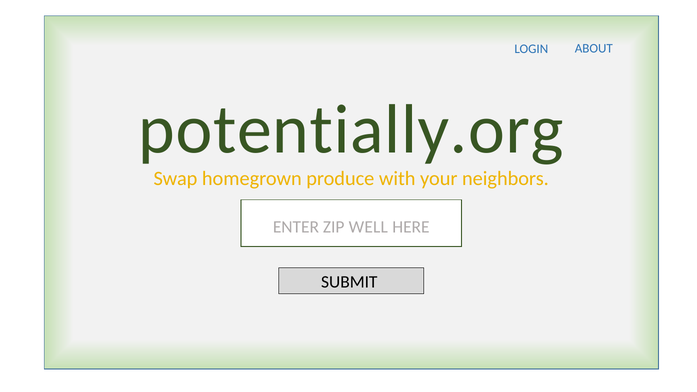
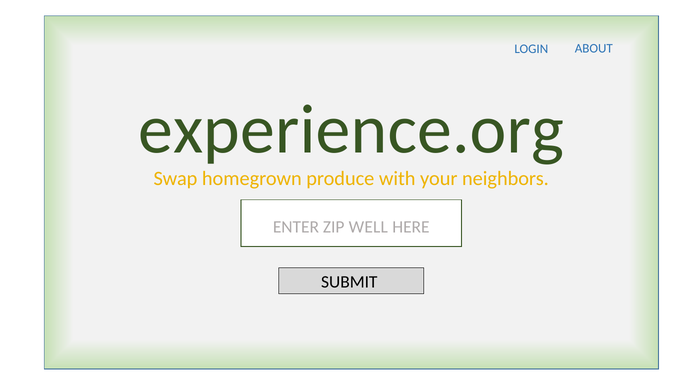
potentially.org: potentially.org -> experience.org (351, 130)
